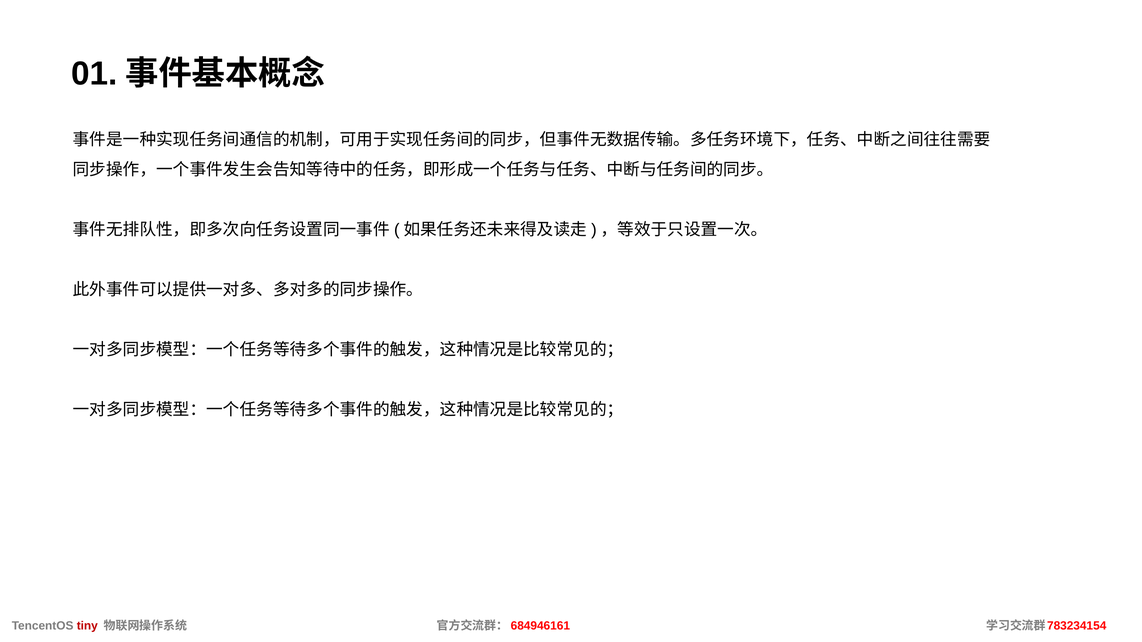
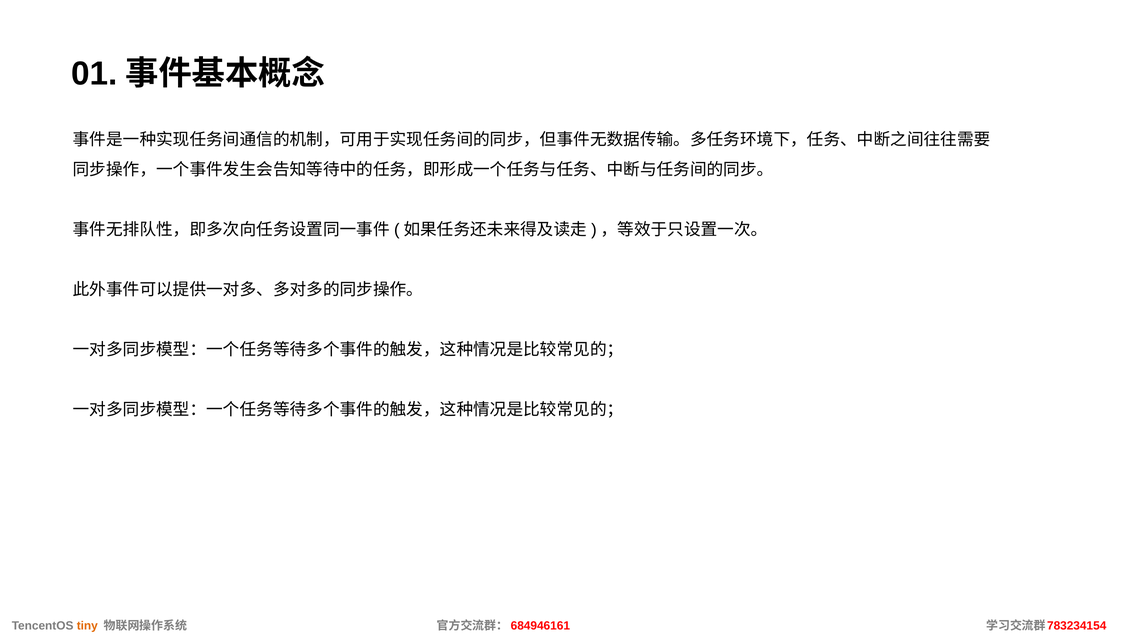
tiny colour: red -> orange (87, 626)
